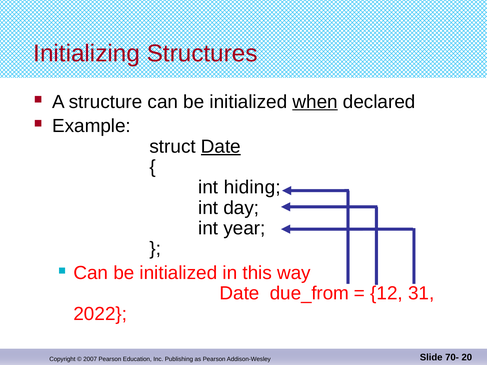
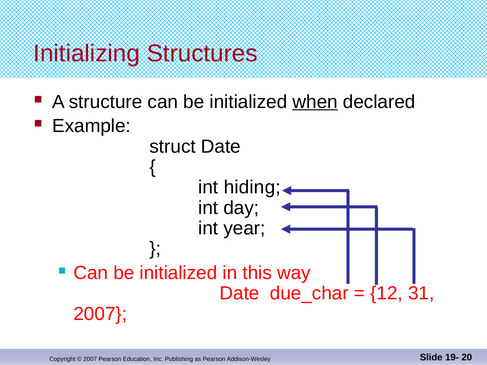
Date underline: present -> none (221, 147)
due_from: due_from -> due_char (309, 294)
2022: 2022 -> 2007 (100, 314)
70-: 70- -> 19- (452, 358)
